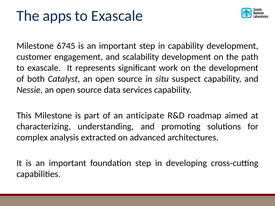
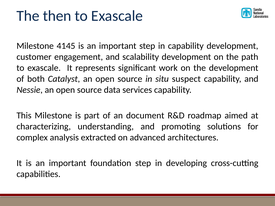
apps: apps -> then (57, 16)
6745: 6745 -> 4145 (66, 46)
anticipate: anticipate -> document (145, 116)
